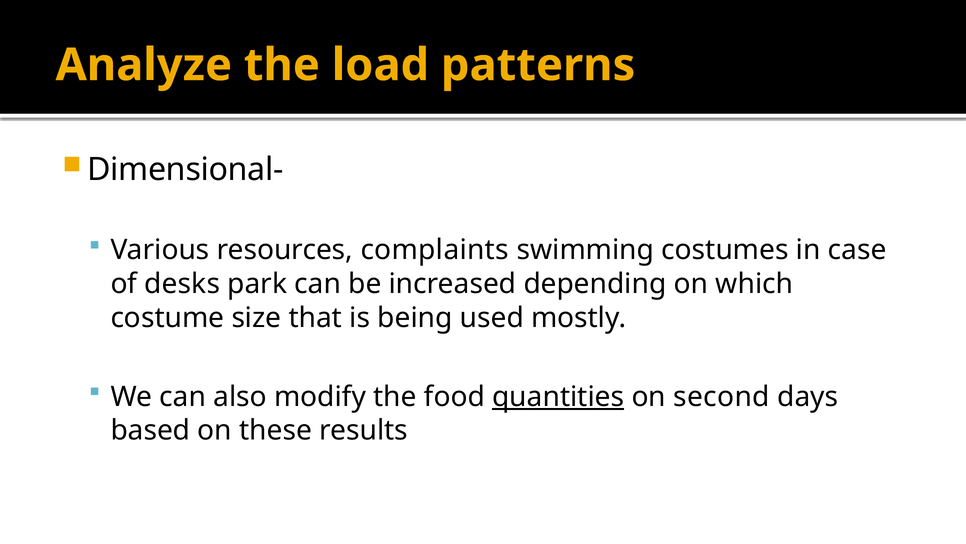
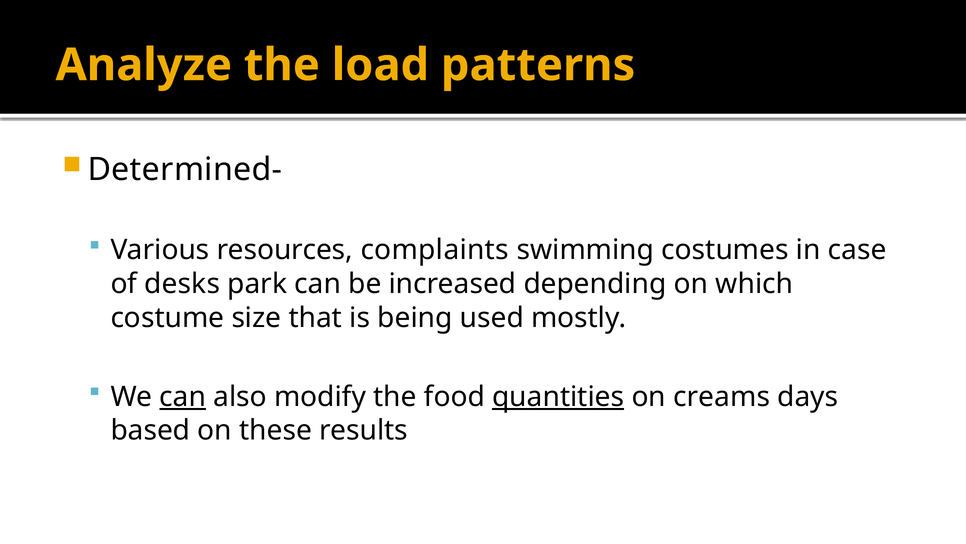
Dimensional-: Dimensional- -> Determined- (185, 169)
can underline: none -> present (183, 396)
second: second -> creams (722, 396)
